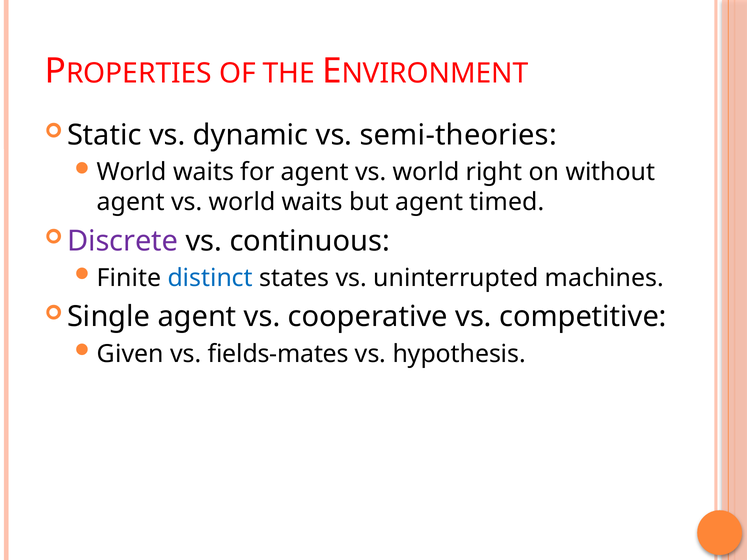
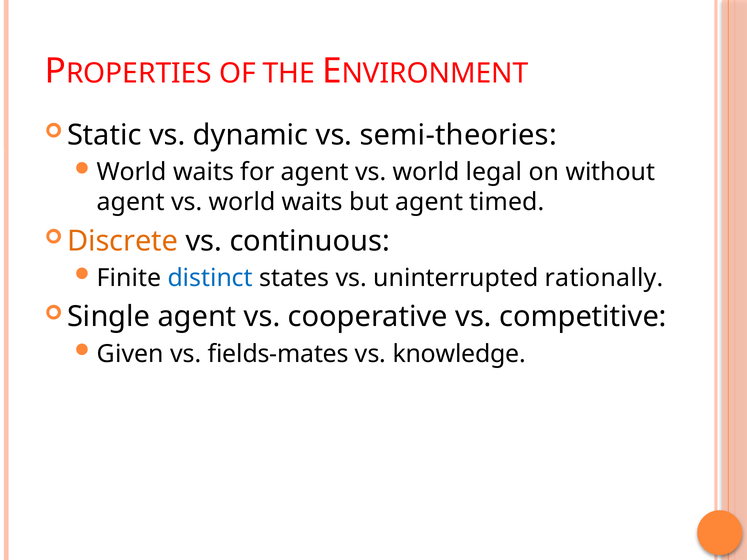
right: right -> legal (494, 172)
Discrete colour: purple -> orange (123, 241)
machines: machines -> rationally (604, 278)
hypothesis: hypothesis -> knowledge (459, 354)
